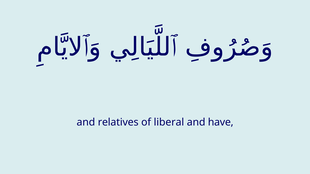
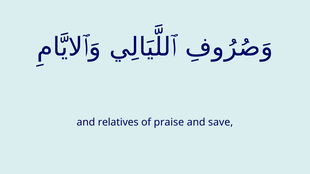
liberal: liberal -> praise (169, 122)
have: have -> save (221, 122)
